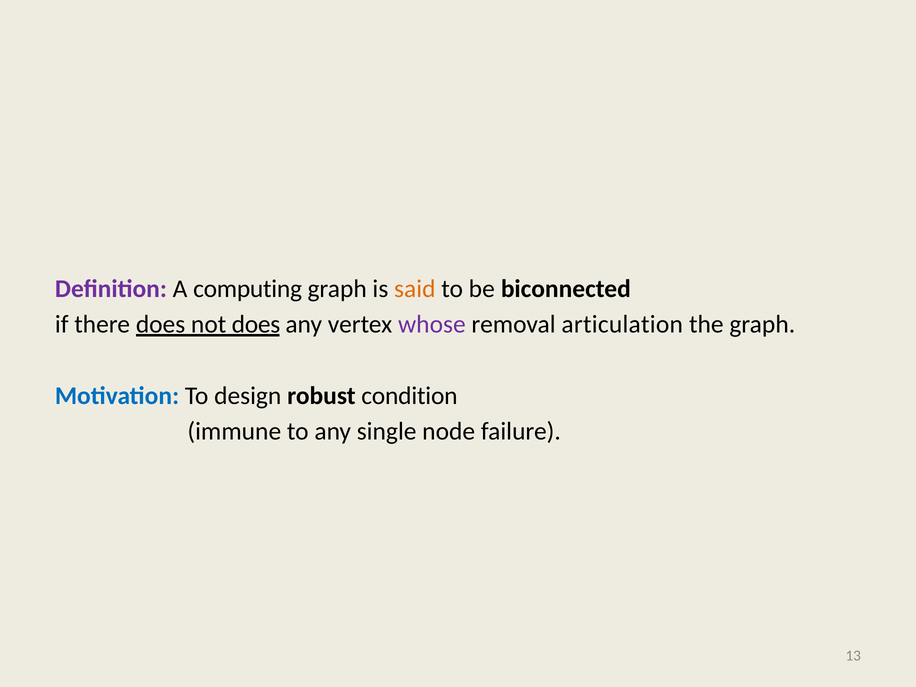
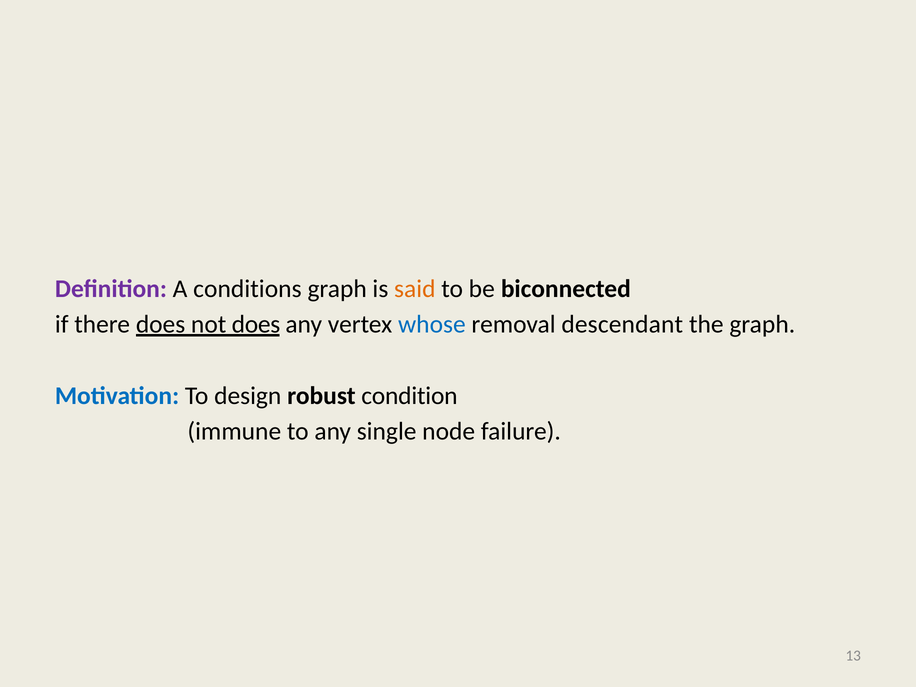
computing: computing -> conditions (247, 289)
whose colour: purple -> blue (432, 324)
articulation: articulation -> descendant (622, 324)
